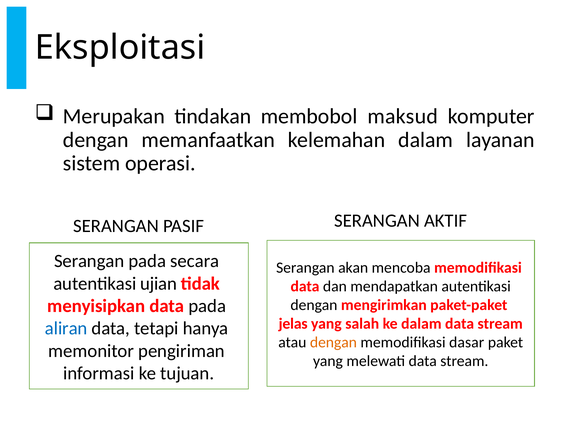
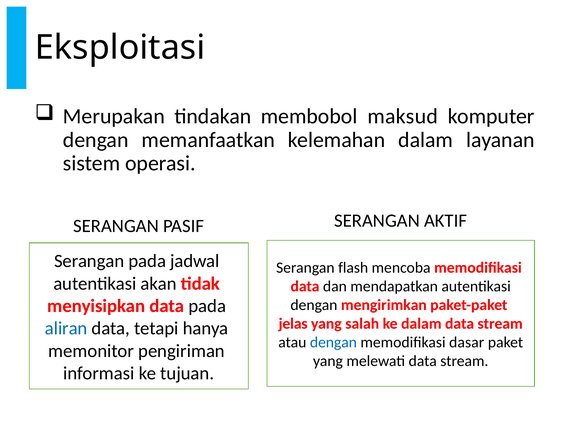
secara: secara -> jadwal (195, 261)
akan: akan -> flash (353, 268)
ujian: ujian -> akan (159, 284)
dengan colour: orange -> blue (333, 343)
